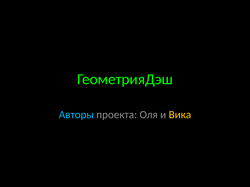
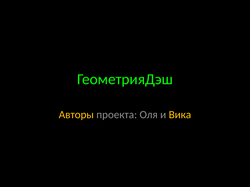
Авторы colour: light blue -> yellow (76, 115)
